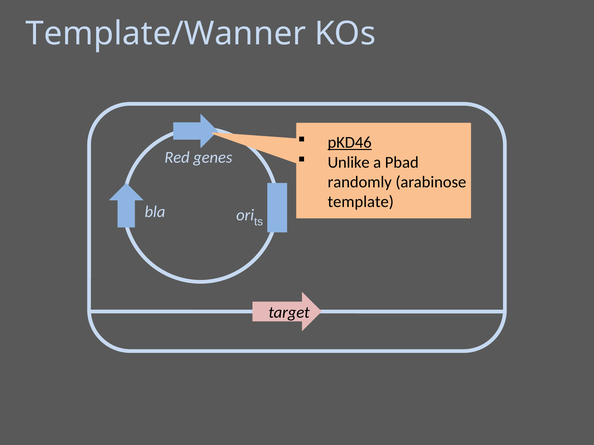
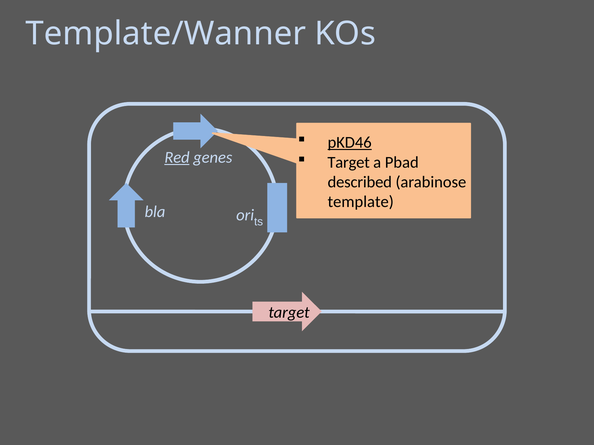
Red underline: none -> present (177, 158)
Unlike: Unlike -> Target (349, 162)
randomly: randomly -> described (360, 182)
